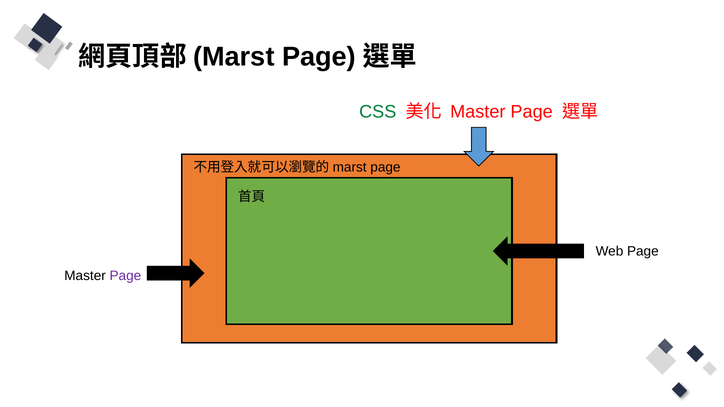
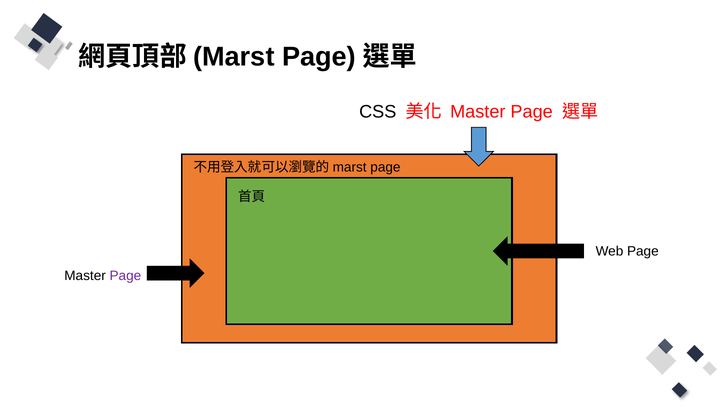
CSS colour: green -> black (378, 112)
